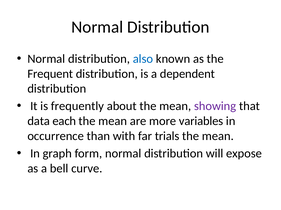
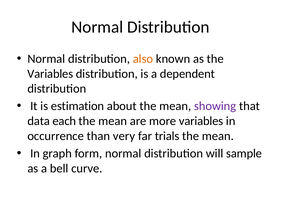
also colour: blue -> orange (143, 59)
Frequent: Frequent -> Variables (50, 74)
frequently: frequently -> estimation (78, 106)
with: with -> very (124, 136)
expose: expose -> sample (244, 154)
